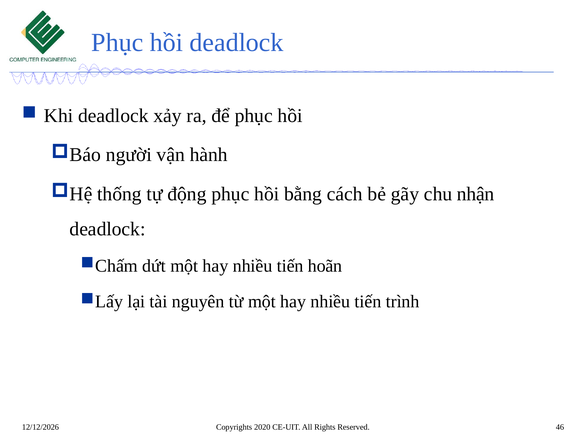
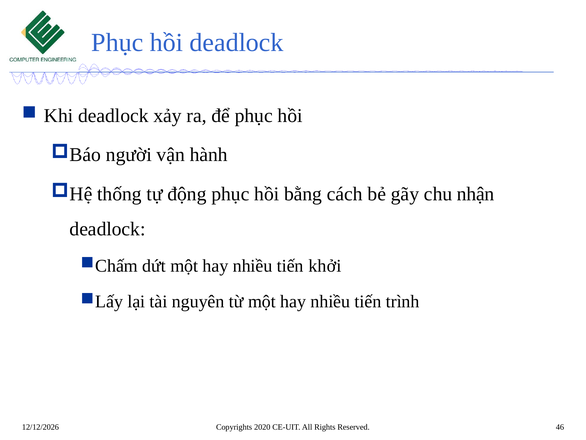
hoãn: hoãn -> khởi (325, 266)
